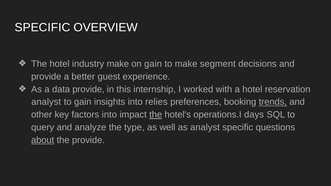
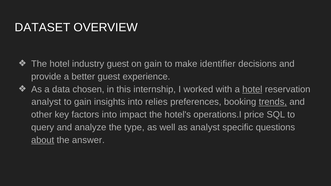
SPECIFIC: SPECIFIC -> DATASET (42, 27)
industry make: make -> guest (118, 64)
segment: segment -> identifier (218, 64)
data provide: provide -> chosen (88, 89)
hotel underline: none -> present (252, 89)
the underline: present -> none (156, 115)
days: days -> price (254, 115)
the provide: provide -> answer (88, 140)
